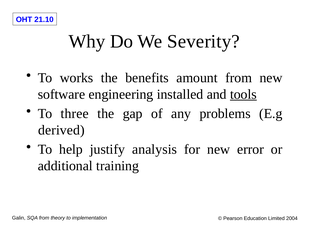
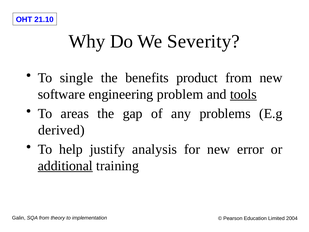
works: works -> single (76, 78)
amount: amount -> product (197, 78)
installed: installed -> problem (180, 94)
three: three -> areas (75, 113)
additional underline: none -> present (65, 166)
